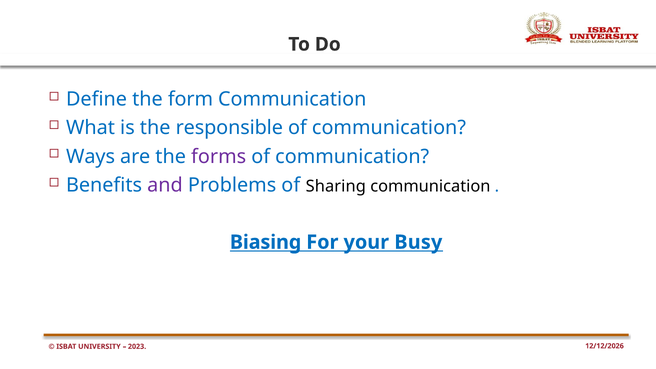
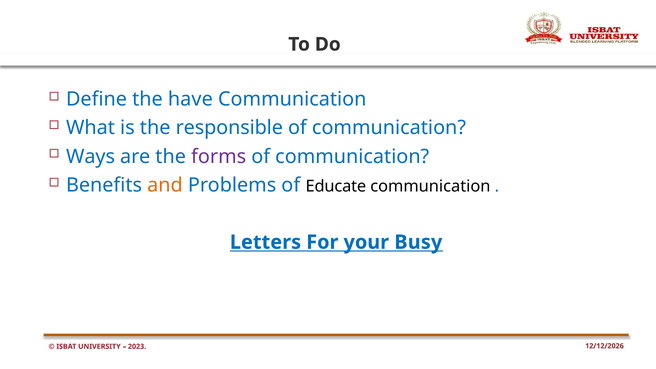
form: form -> have (190, 99)
and colour: purple -> orange (165, 185)
Sharing: Sharing -> Educate (336, 186)
Biasing: Biasing -> Letters (265, 242)
